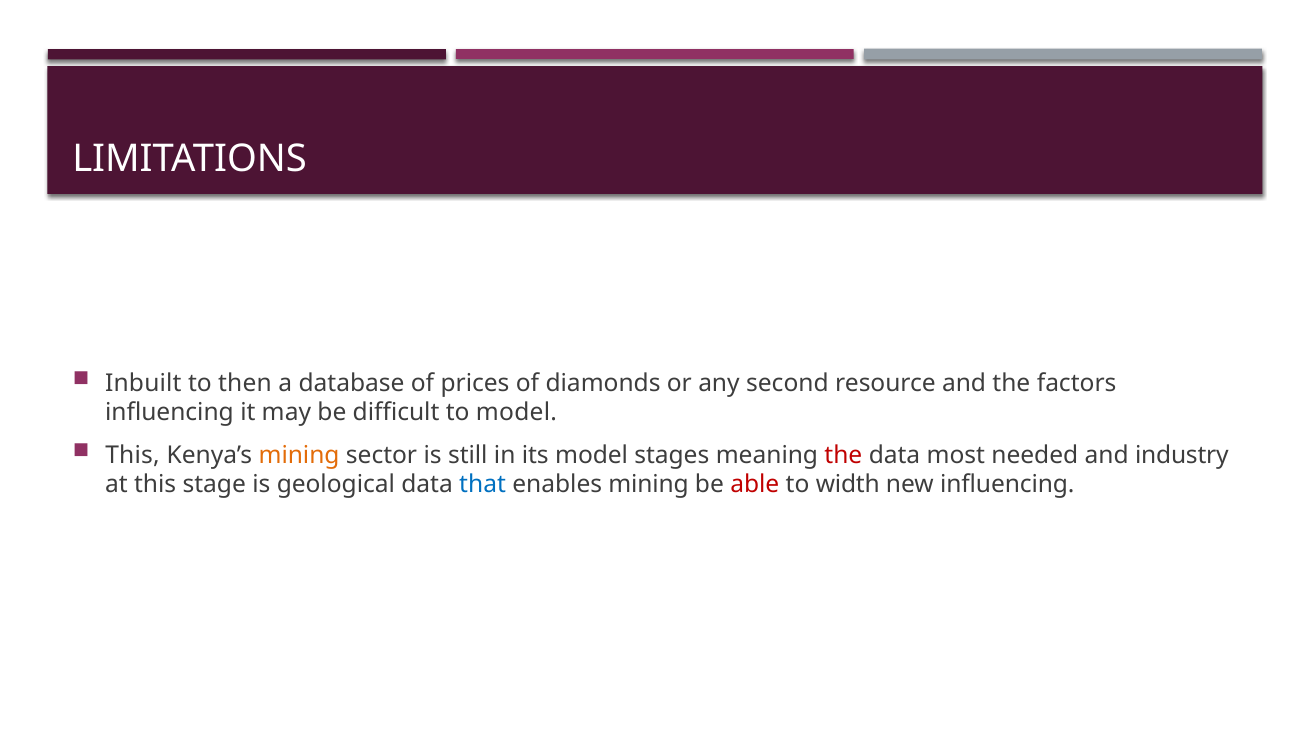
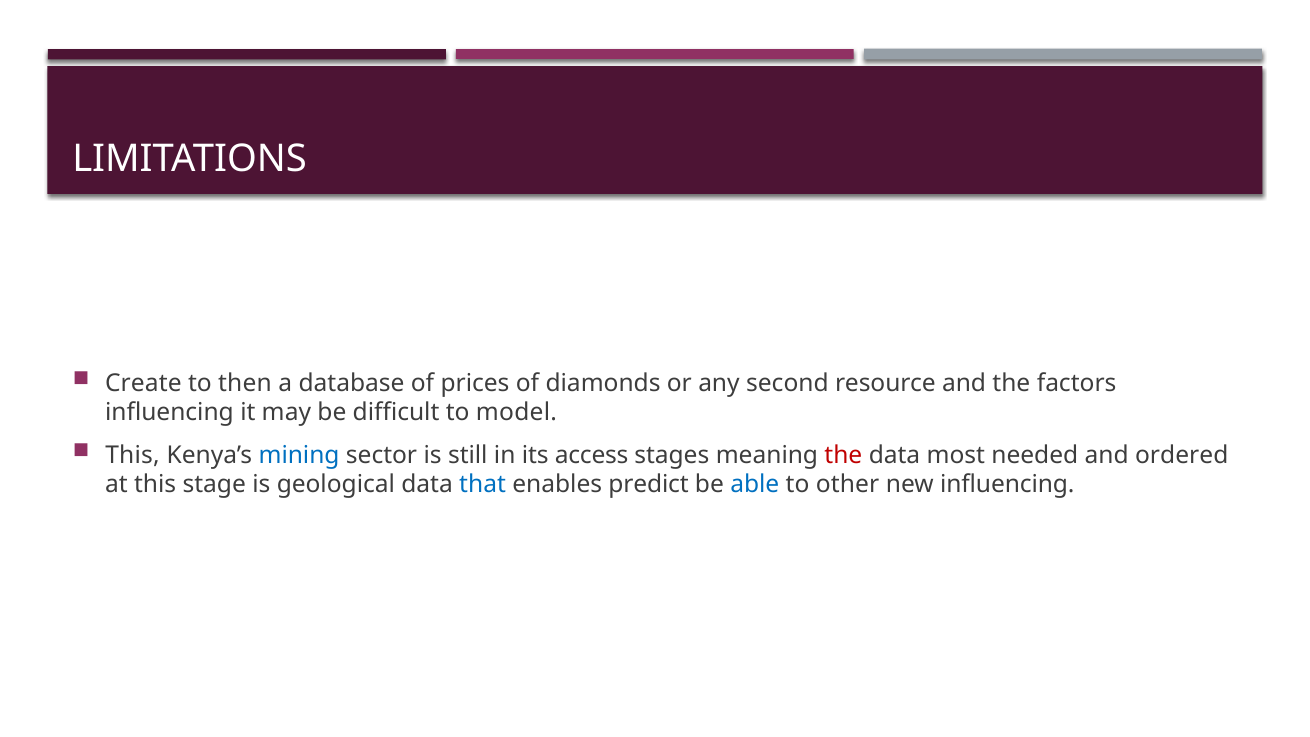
Inbuilt: Inbuilt -> Create (143, 383)
mining colour: orange -> blue (299, 455)
its model: model -> access (592, 455)
industry: industry -> ordered (1182, 455)
enables mining: mining -> predict (649, 484)
able colour: red -> blue (755, 484)
width: width -> other (848, 484)
